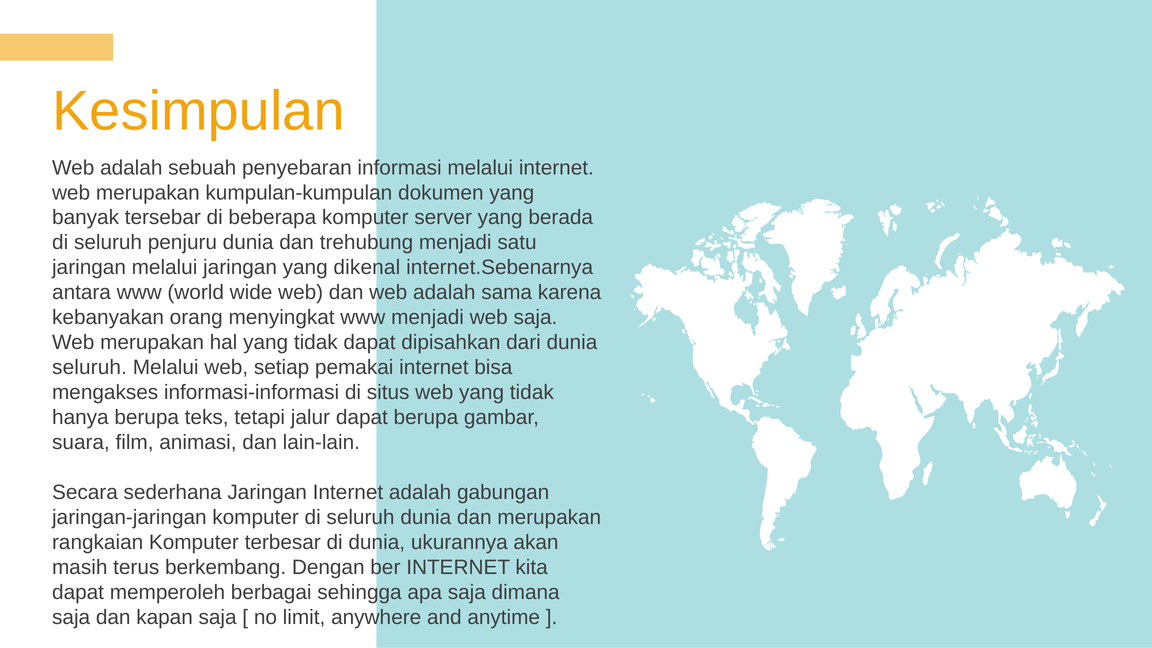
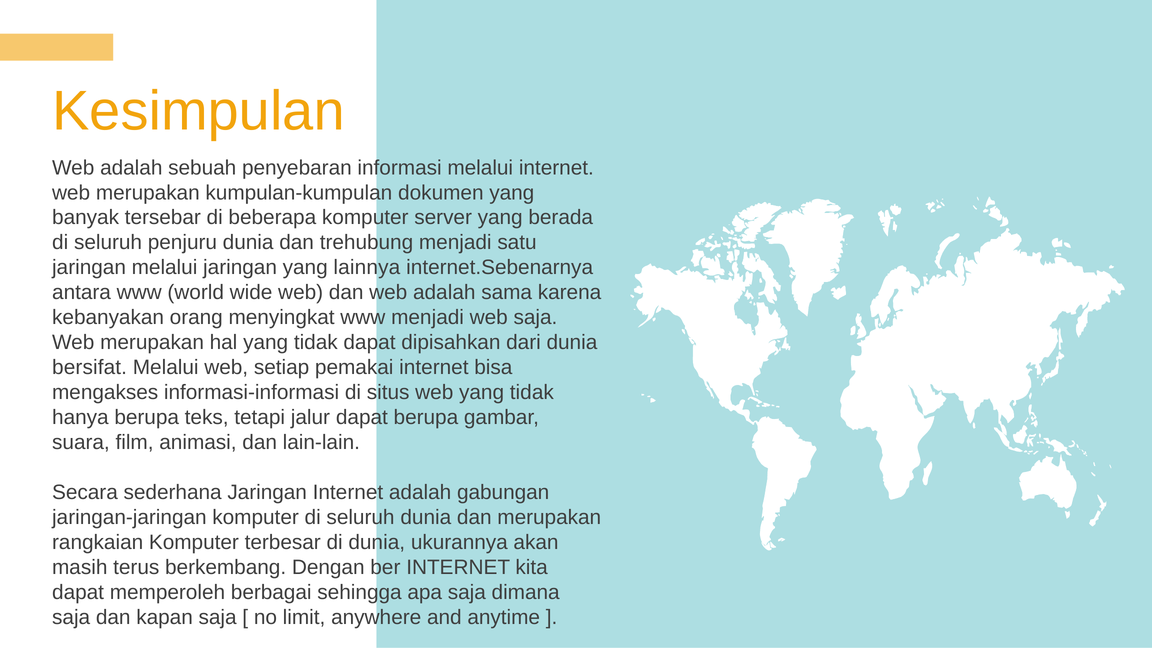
dikenal: dikenal -> lainnya (367, 268)
seluruh: seluruh -> bersifat (90, 368)
